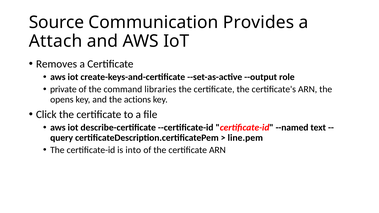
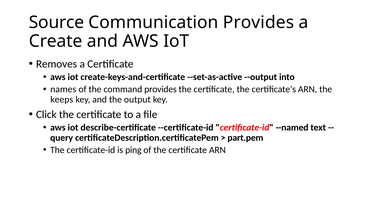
Attach: Attach -> Create (56, 41)
role: role -> into (287, 77)
private: private -> names (63, 89)
command libraries: libraries -> provides (160, 89)
opens: opens -> keeps (62, 100)
actions: actions -> output (137, 100)
line.pem: line.pem -> part.pem (245, 138)
into: into -> ping (133, 150)
